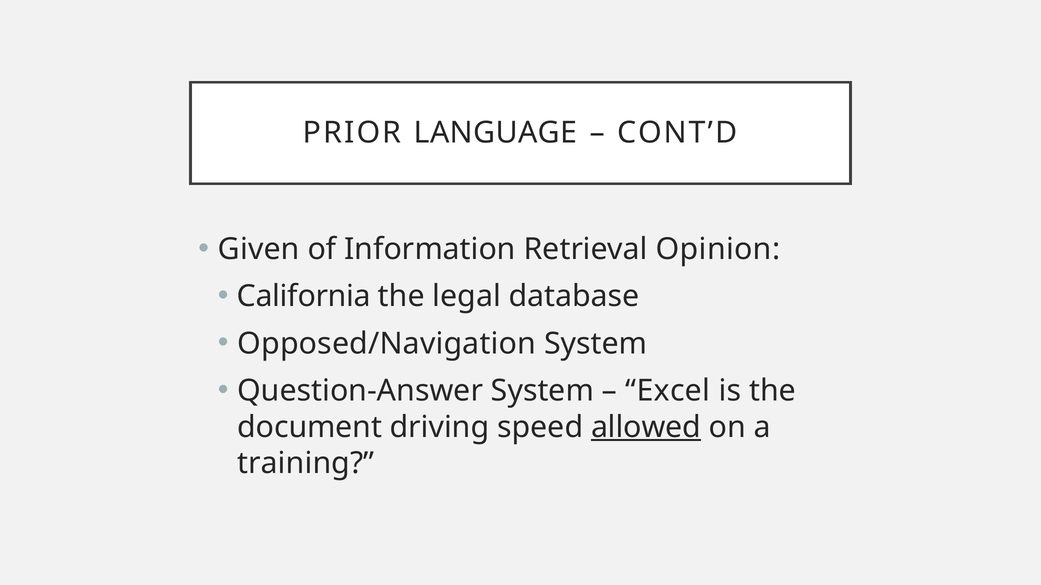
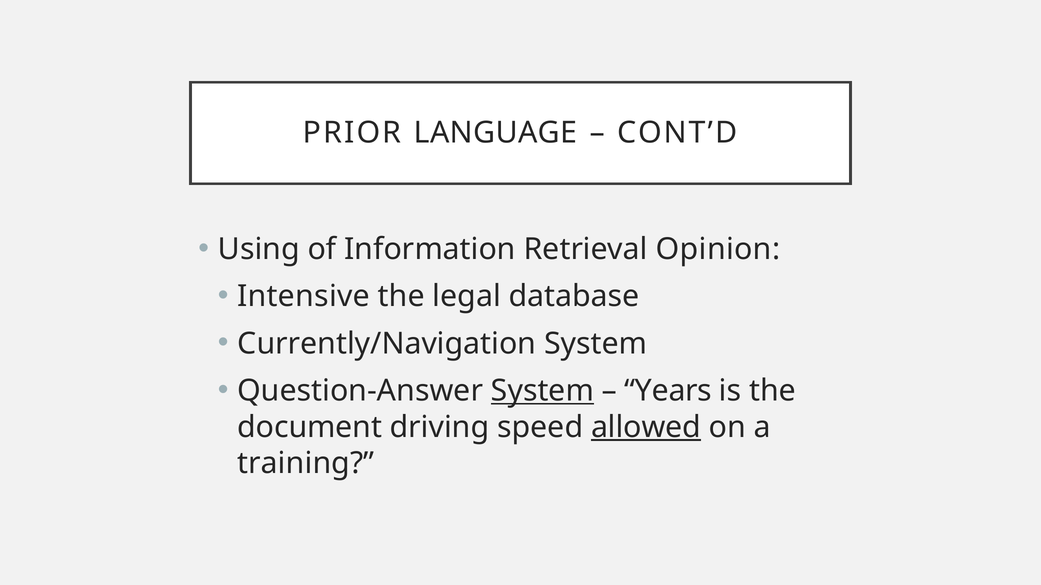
Given: Given -> Using (259, 249)
California: California -> Intensive (304, 297)
Opposed/Navigation: Opposed/Navigation -> Currently/Navigation (387, 344)
System underline: none -> present (542, 391)
Excel: Excel -> Years (668, 391)
